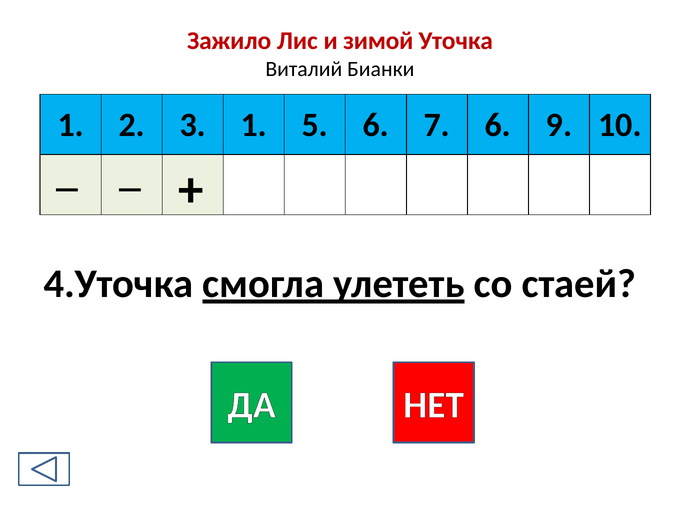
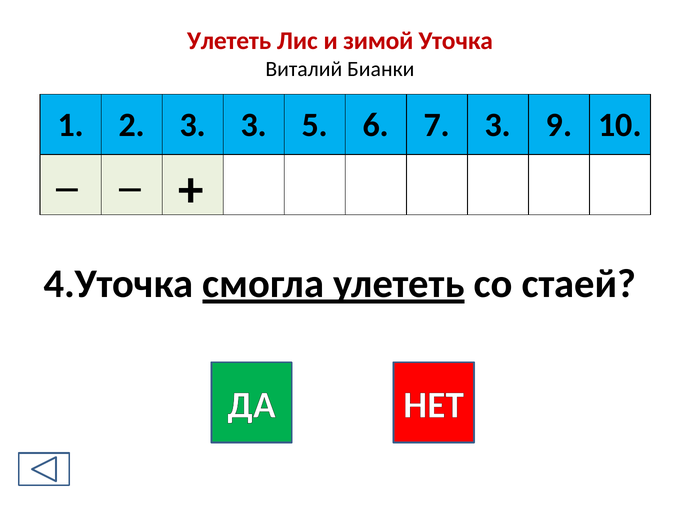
Зажило: Зажило -> Улететь (229, 41)
3 1: 1 -> 3 (254, 125)
7 6: 6 -> 3 (498, 125)
